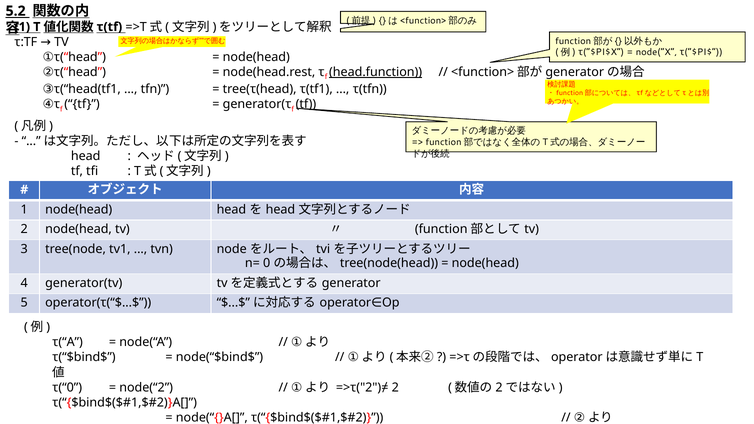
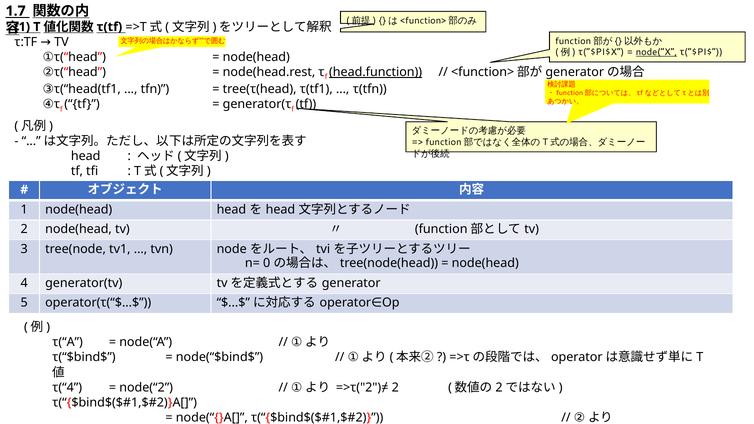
5.2: 5.2 -> 1.7 (16, 11)
node(“X underline: none -> present (656, 52)
τ(“0: τ(“0 -> τ(“4 (67, 388)
